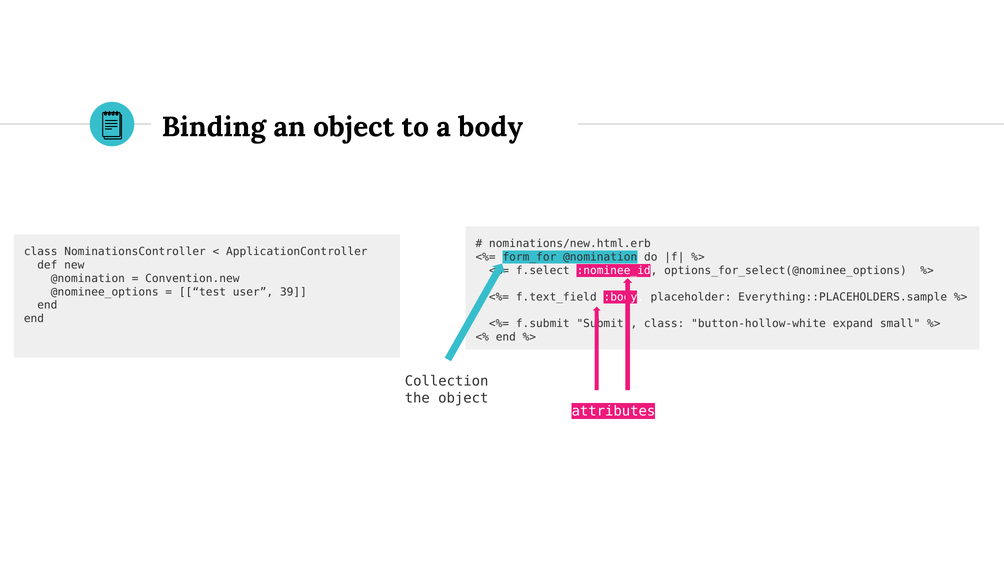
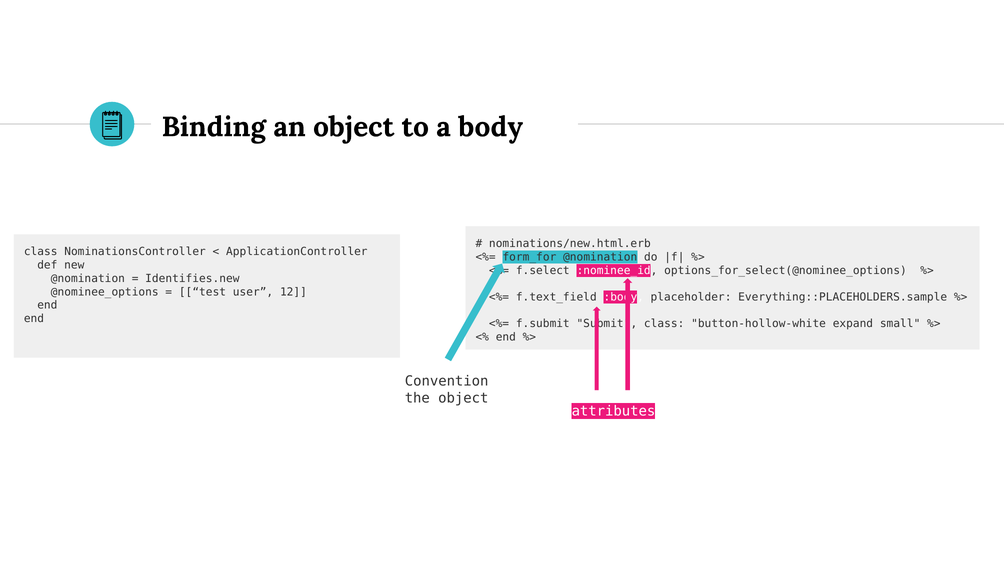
Convention.new: Convention.new -> Identifies.new (192, 279)
39: 39 -> 12 (293, 292)
Collection: Collection -> Convention (447, 382)
